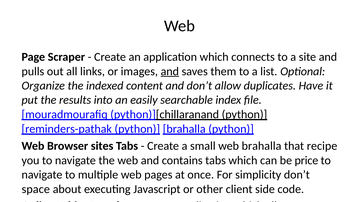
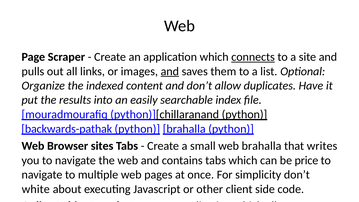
connects underline: none -> present (253, 57)
reminders-pathak: reminders-pathak -> backwards-pathak (67, 129)
recipe: recipe -> writes (322, 146)
space: space -> white (36, 189)
